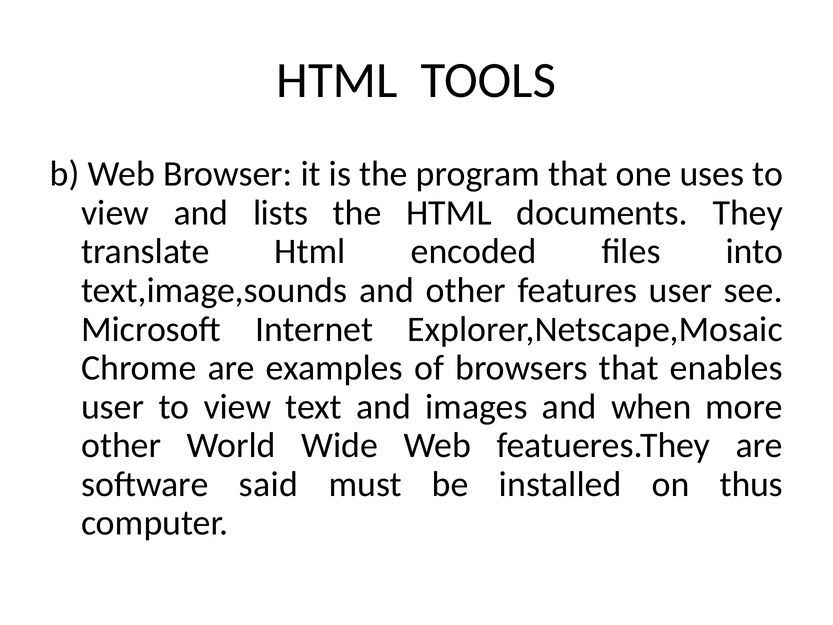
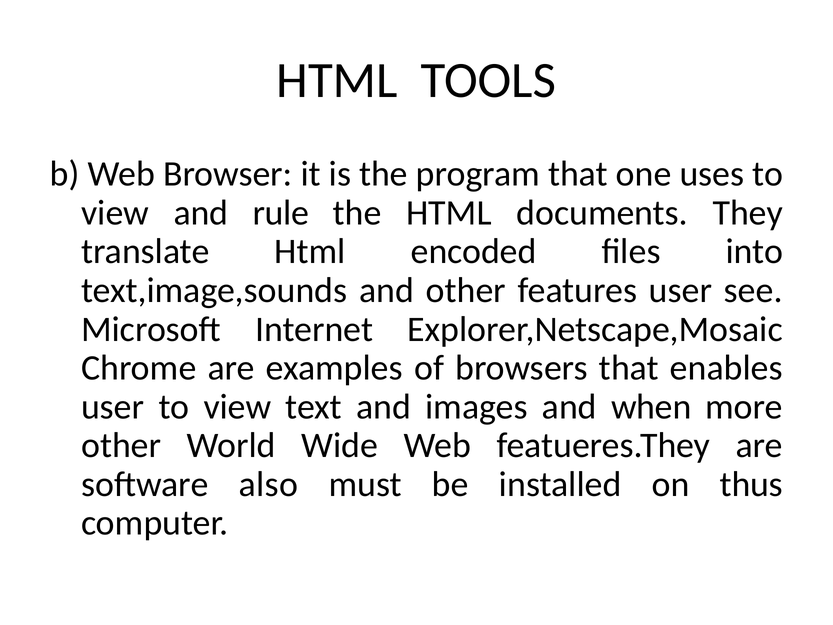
lists: lists -> rule (281, 213)
said: said -> also (268, 484)
